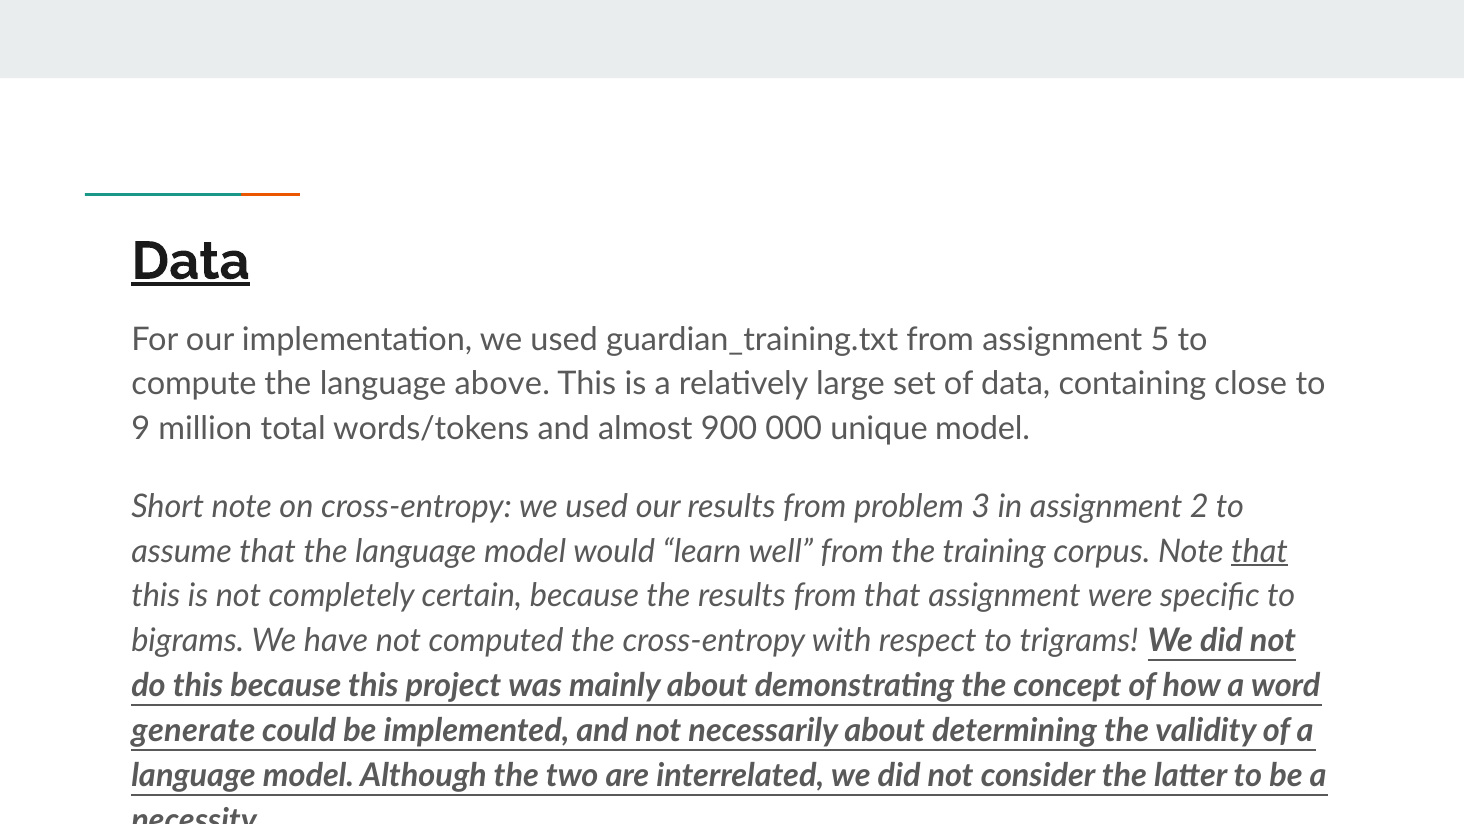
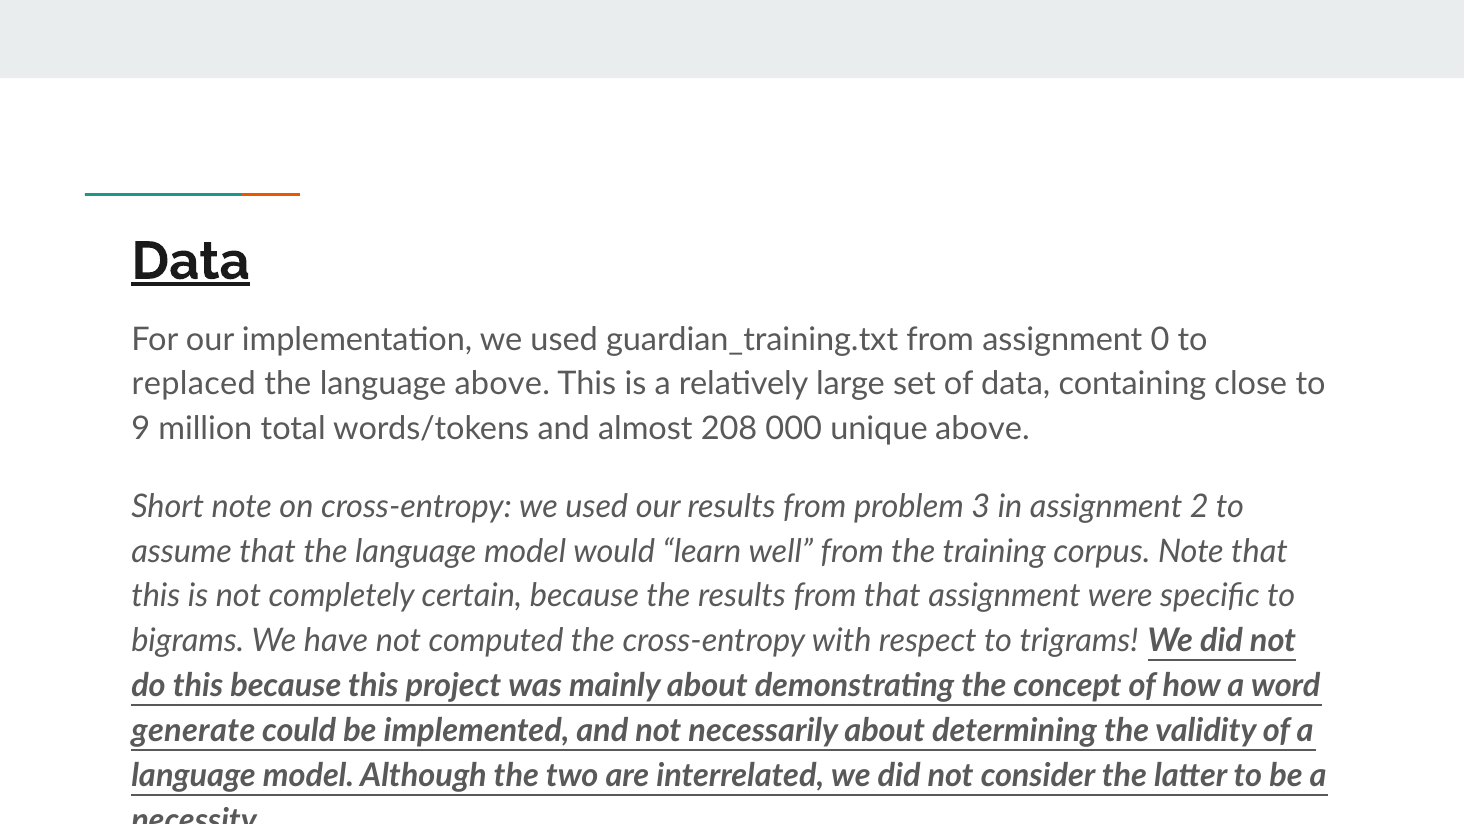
5: 5 -> 0 (1160, 339)
compute: compute -> replaced (194, 384)
900: 900 -> 208 (729, 429)
unique model: model -> above (982, 429)
that underline: present -> none (1260, 551)
